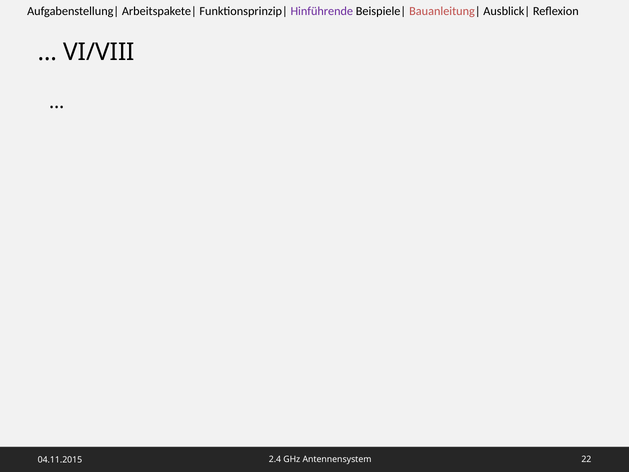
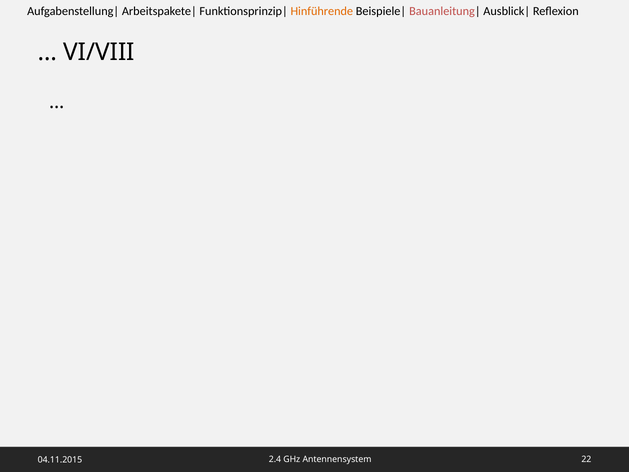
Hinführende colour: purple -> orange (322, 11)
